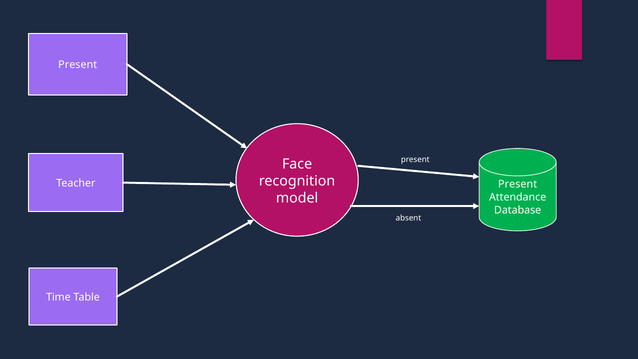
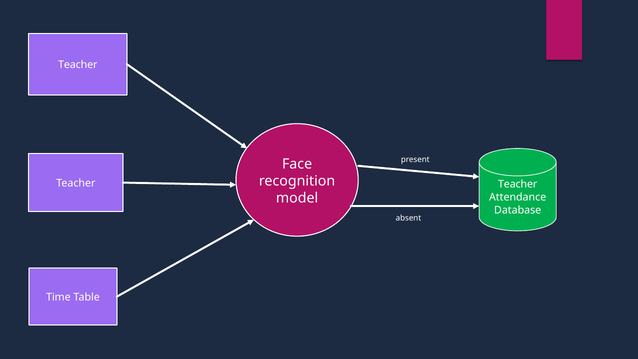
Present: Present -> Teacher (78, 65)
Present: Present -> Teacher (518, 184)
